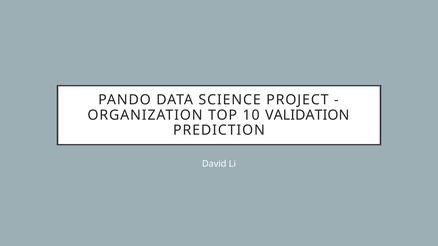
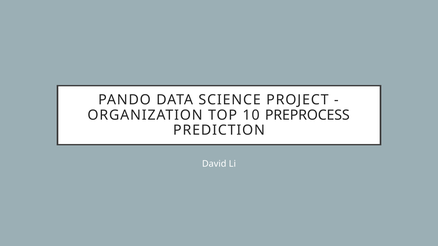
VALIDATION: VALIDATION -> PREPROCESS (307, 115)
